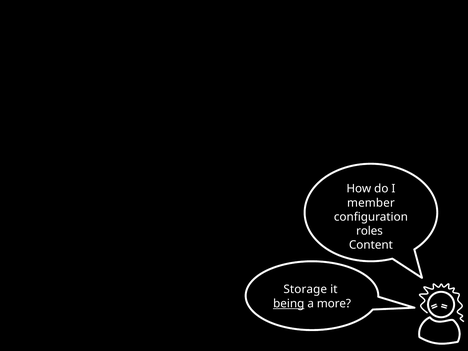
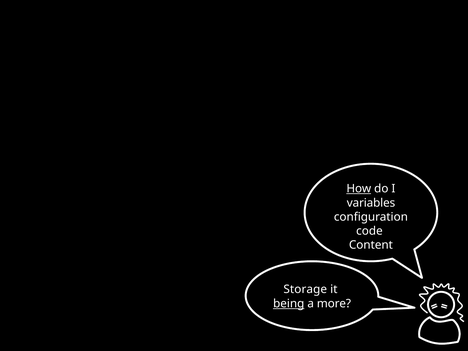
How underline: none -> present (359, 189)
member: member -> variables (371, 203)
roles: roles -> code (369, 231)
